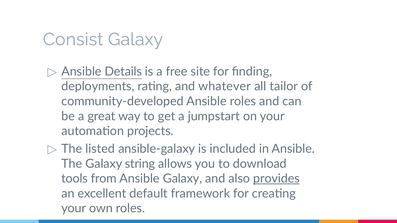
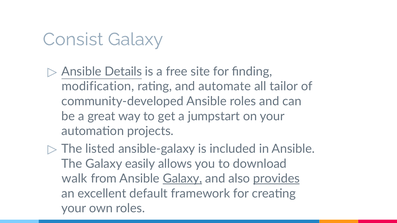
deployments: deployments -> modification (98, 87)
whatever: whatever -> automate (225, 87)
string: string -> easily (140, 164)
tools: tools -> walk (74, 179)
Galaxy underline: none -> present (182, 179)
